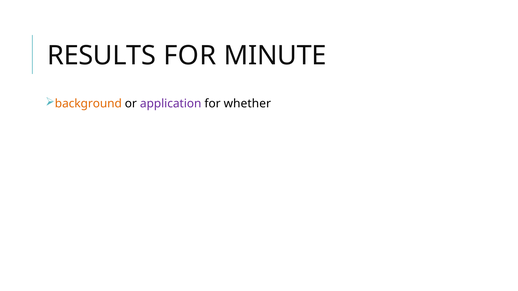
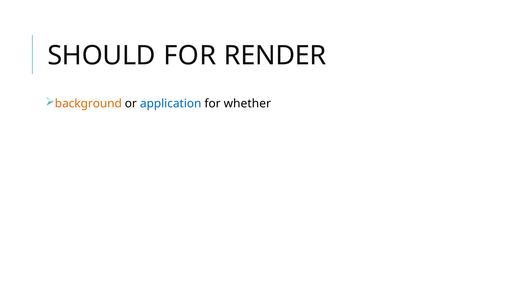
RESULTS: RESULTS -> SHOULD (102, 56)
MINUTE: MINUTE -> RENDER (275, 56)
application colour: purple -> blue (171, 104)
